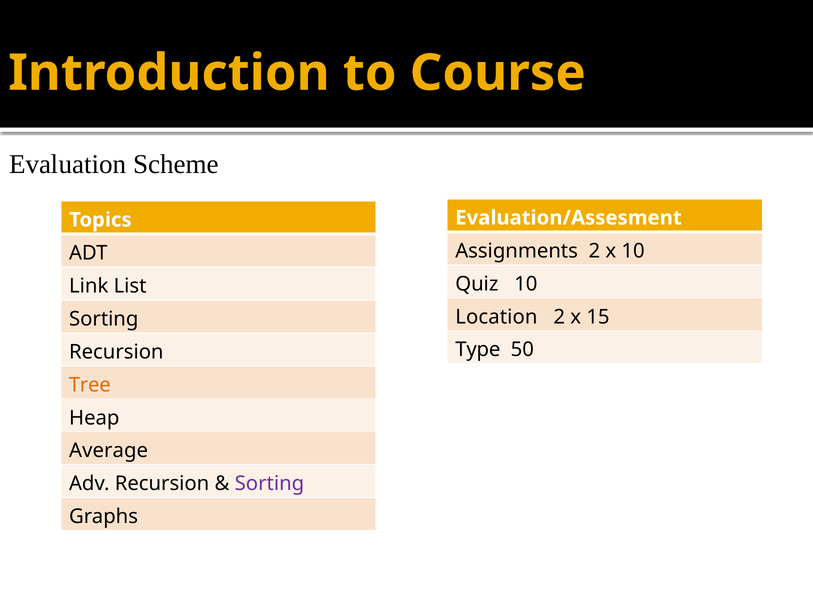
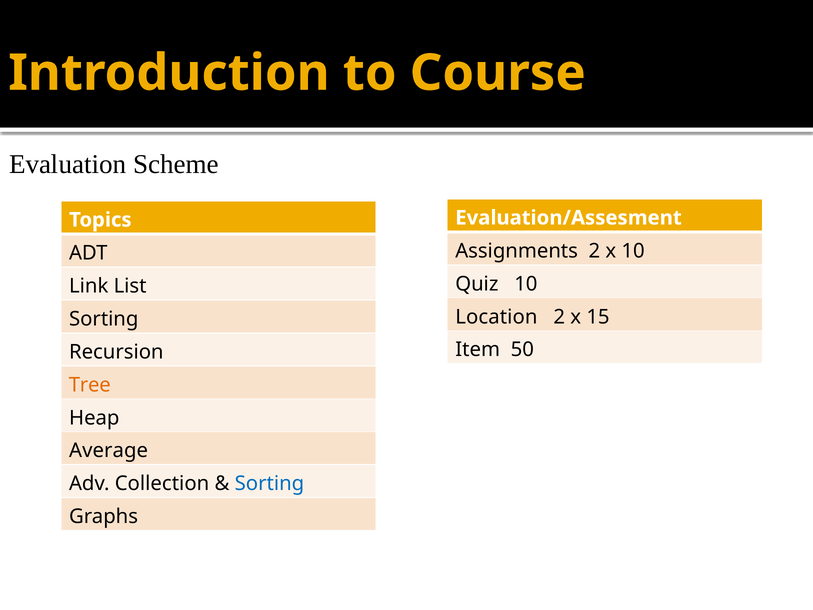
Type: Type -> Item (478, 350)
Adv Recursion: Recursion -> Collection (162, 484)
Sorting colour: purple -> blue (269, 484)
